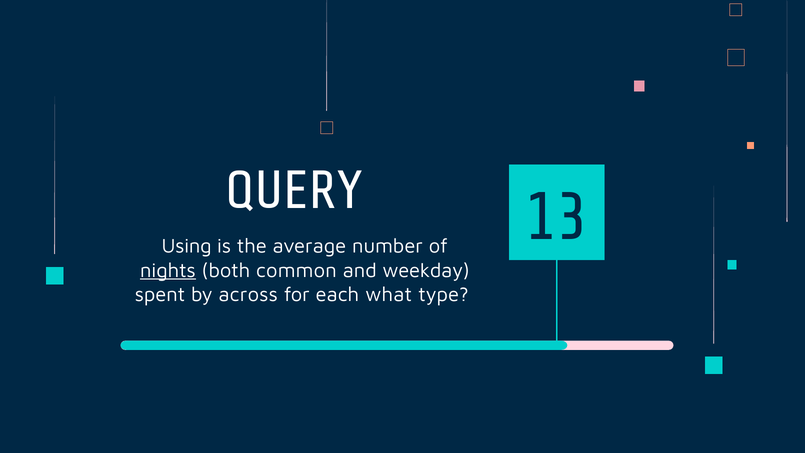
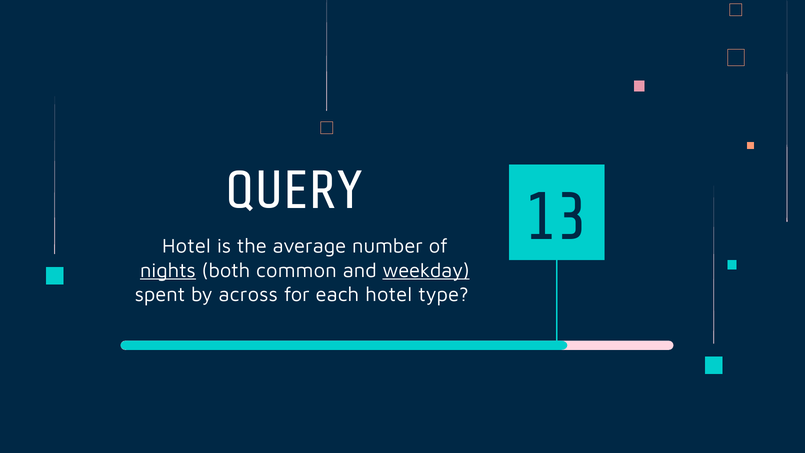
Using: Using -> Hotel (186, 246)
weekday underline: none -> present (426, 270)
each what: what -> hotel (389, 294)
